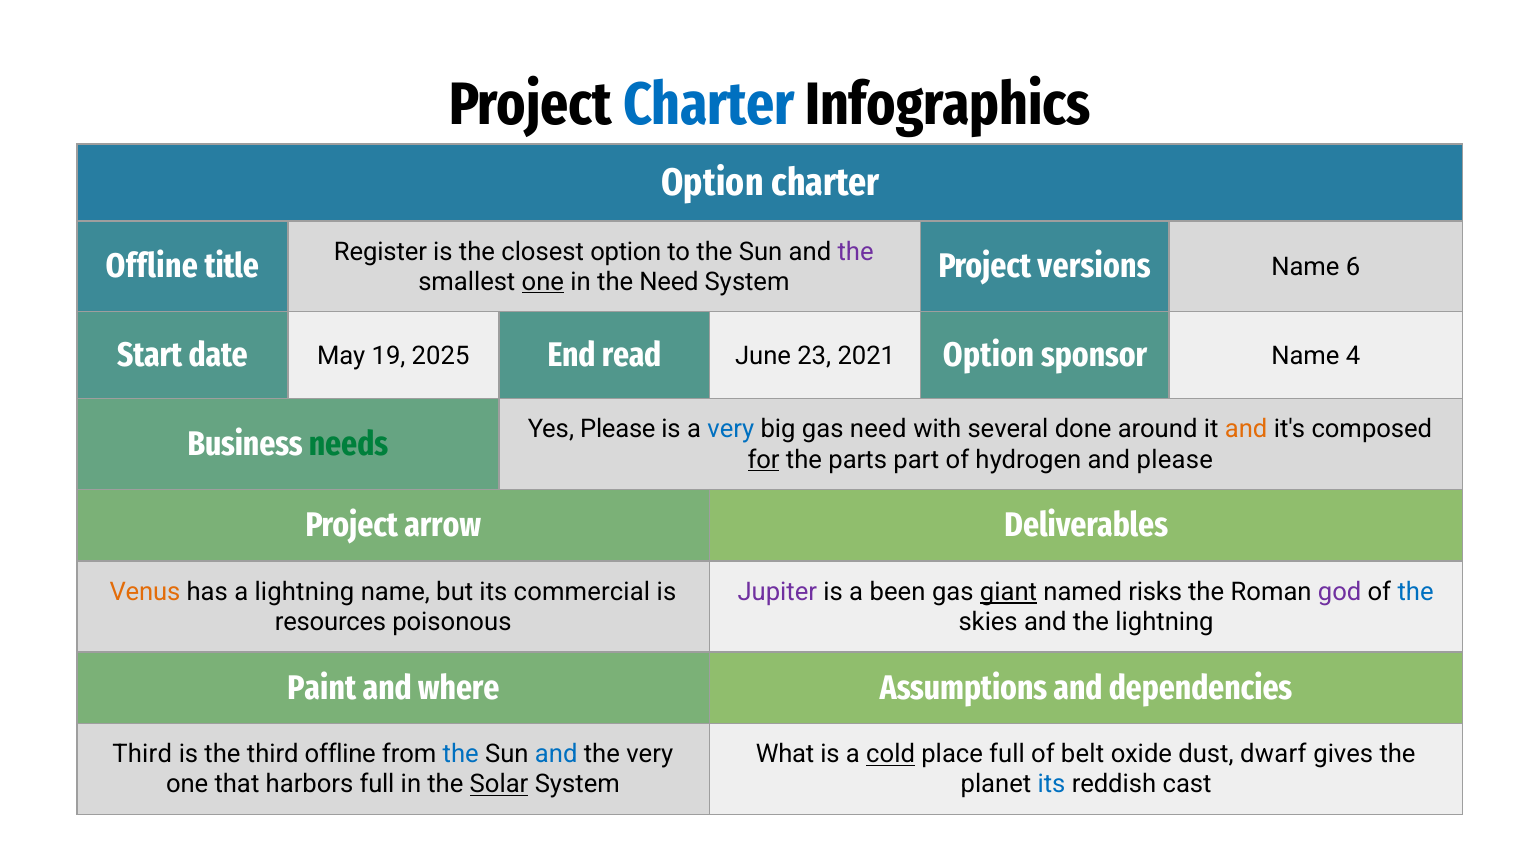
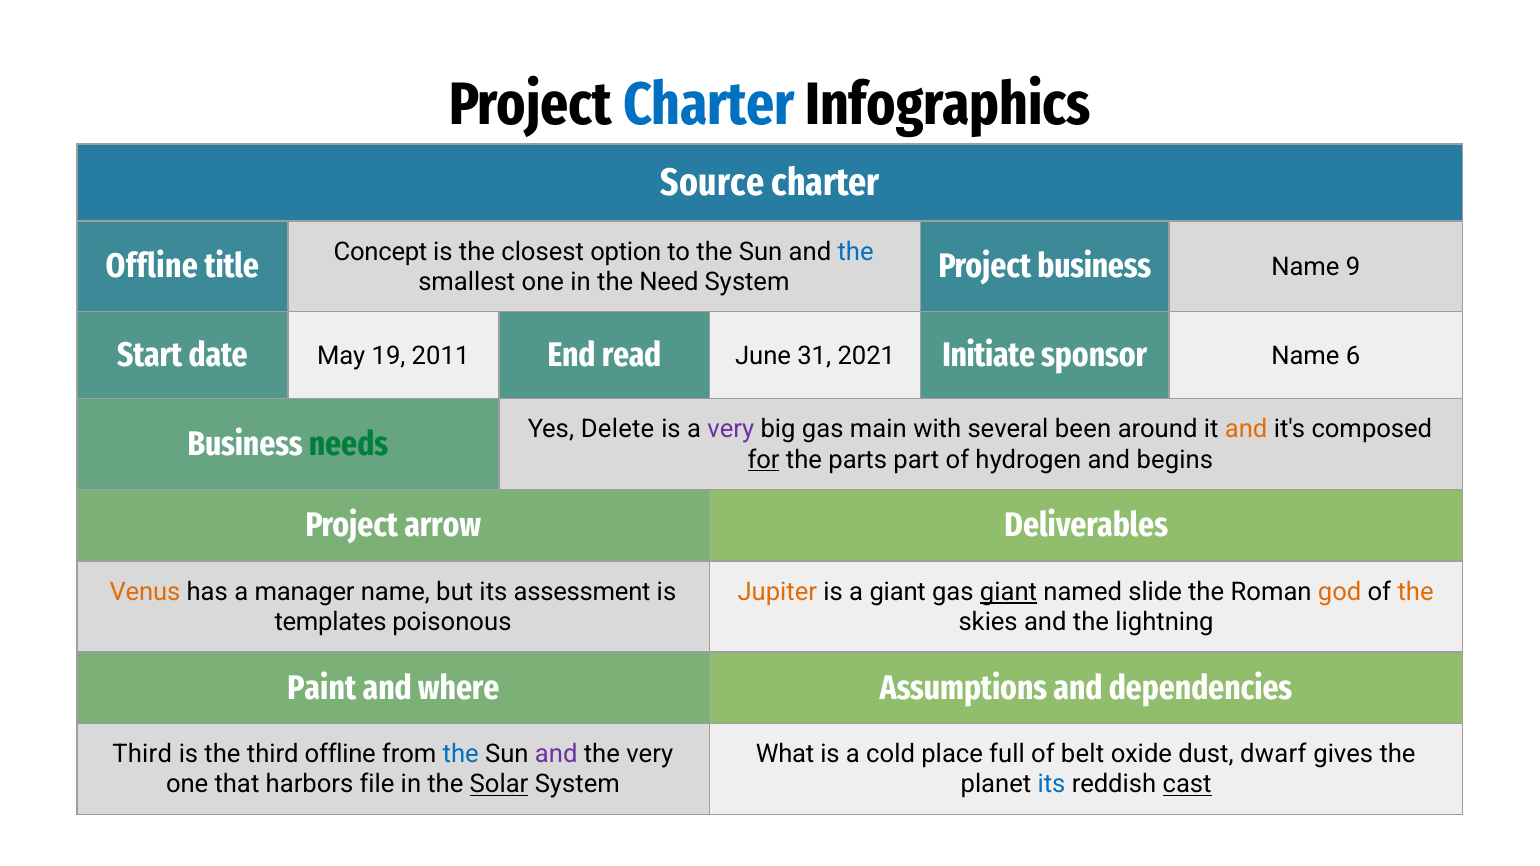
Option: Option -> Source (712, 183)
Register: Register -> Concept (381, 252)
the colour: purple -> blue (856, 252)
one underline: present -> none (543, 282)
Project versions: versions -> business (1094, 267)
6: 6 -> 9 (1353, 267)
2025: 2025 -> 2011 (441, 356)
23: 23 -> 31 (814, 356)
2021 Option: Option -> Initiate (989, 355)
4: 4 -> 6 (1353, 356)
Yes Please: Please -> Delete (618, 430)
very colour: blue -> purple (731, 430)
gas need: need -> main (878, 430)
done: done -> been (1083, 430)
and please: please -> begins (1175, 460)
a lightning: lightning -> manager (305, 592)
commercial: commercial -> assessment (582, 592)
Jupiter colour: purple -> orange (777, 592)
a been: been -> giant (898, 592)
risks: risks -> slide (1155, 592)
god colour: purple -> orange (1340, 592)
the colour: blue -> orange (1416, 592)
resources: resources -> templates (331, 622)
and colour: blue -> purple (556, 755)
cold underline: present -> none (891, 755)
harbors full: full -> file (377, 785)
cast underline: none -> present (1187, 785)
